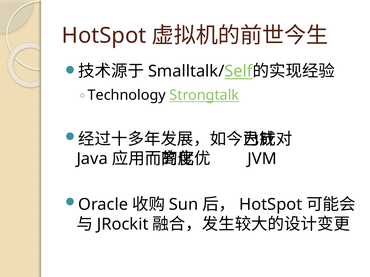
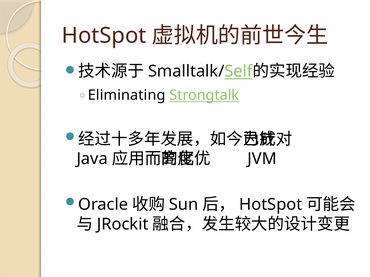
Technology: Technology -> Eliminating (127, 95)
